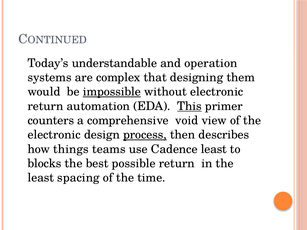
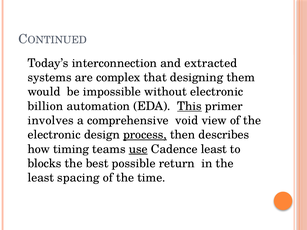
understandable: understandable -> interconnection (114, 63)
operation: operation -> extracted (211, 63)
impossible underline: present -> none (112, 92)
return: return -> billion (45, 106)
counters: counters -> involves (51, 121)
things: things -> timing (71, 149)
use underline: none -> present (138, 149)
